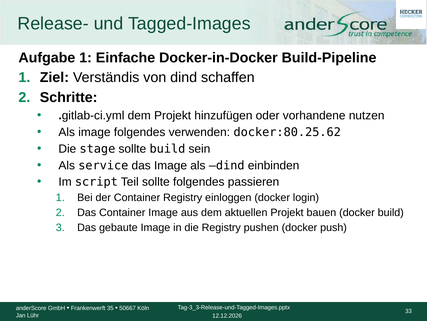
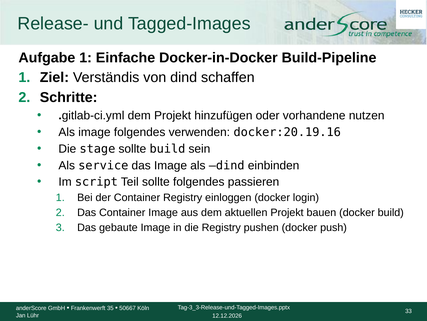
docker:80.25.62: docker:80.25.62 -> docker:20.19.16 (287, 132)
